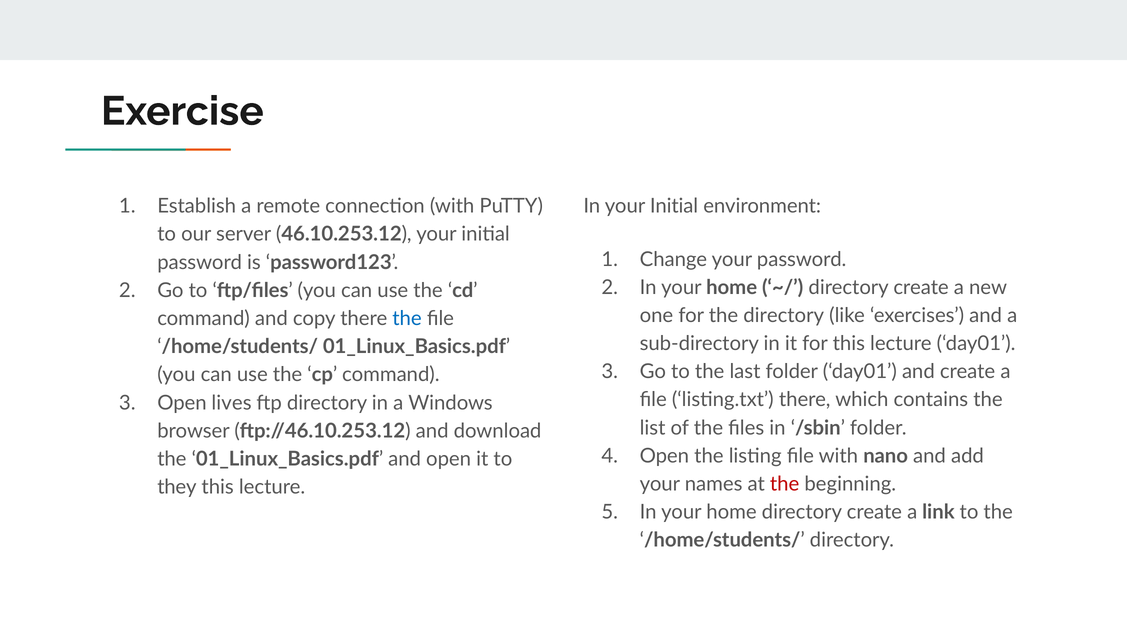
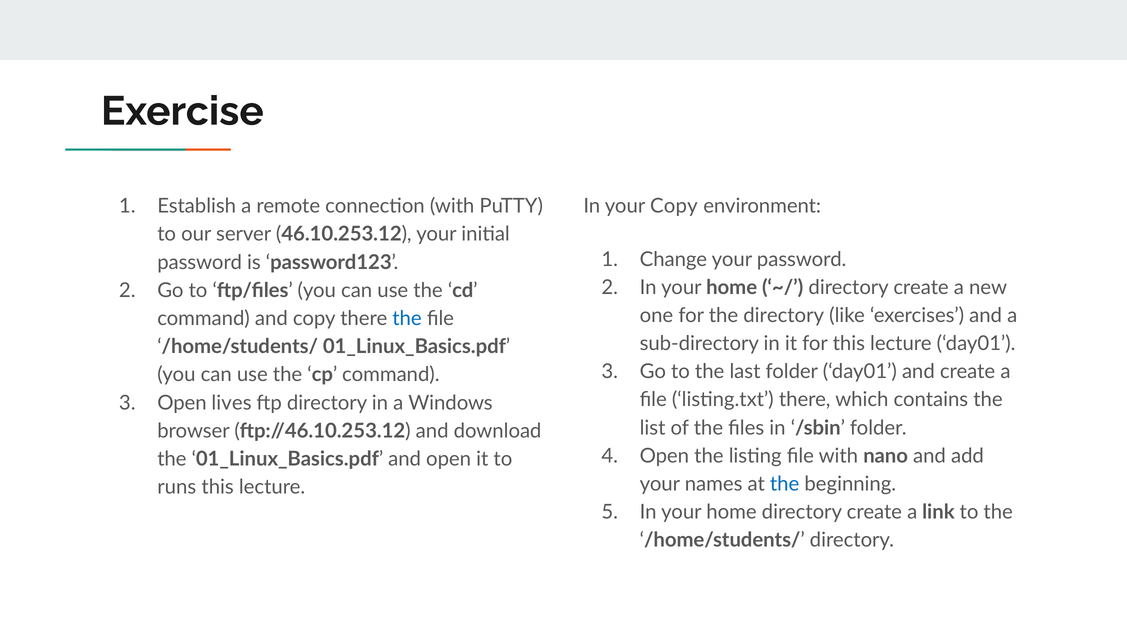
In your Initial: Initial -> Copy (674, 206)
the colour: red -> blue (785, 484)
they: they -> runs (177, 487)
